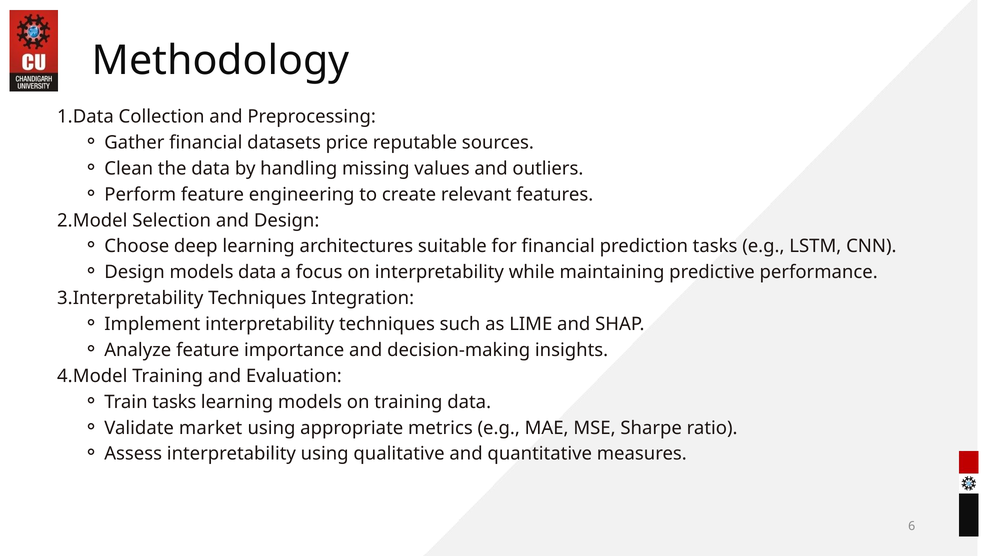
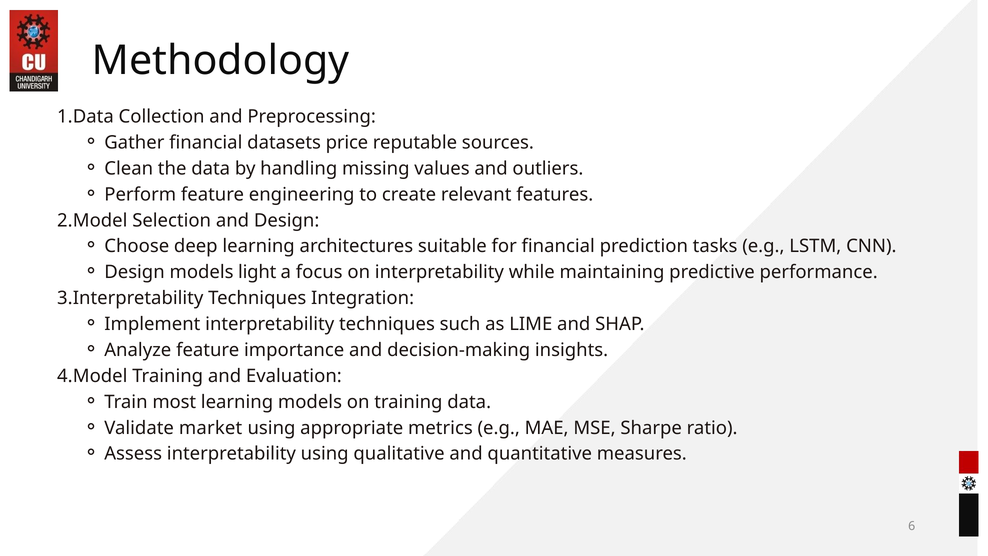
models data: data -> light (257, 272)
Train tasks: tasks -> most (174, 402)
